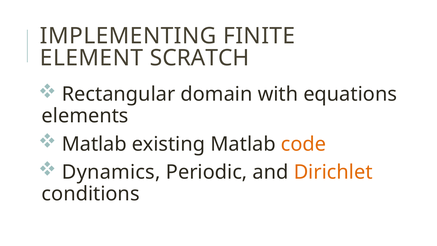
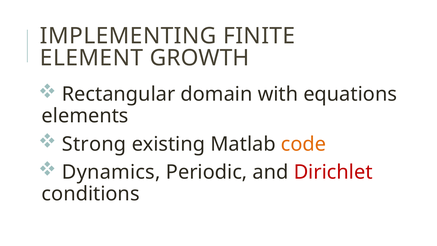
SCRATCH: SCRATCH -> GROWTH (200, 58)
Matlab: Matlab -> Strong (94, 144)
Dirichlet colour: orange -> red (333, 172)
